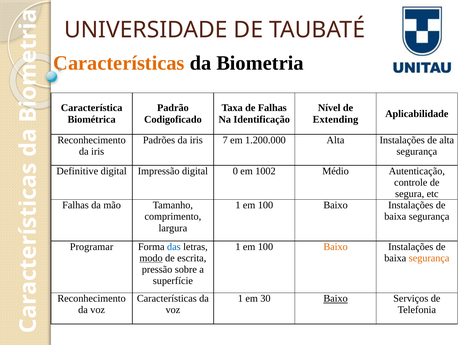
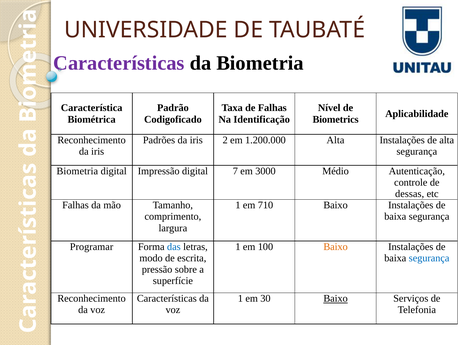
Características colour: orange -> purple (119, 63)
Extending: Extending -> Biometrics (336, 119)
7: 7 -> 2 (225, 140)
Definitive: Definitive -> Biometria (77, 171)
0: 0 -> 7 (235, 171)
1002: 1002 -> 3000 (265, 171)
segura: segura -> dessas (410, 193)
100: 100 -> 710 (266, 205)
modo underline: present -> none (151, 258)
segurança colour: orange -> blue (429, 258)
